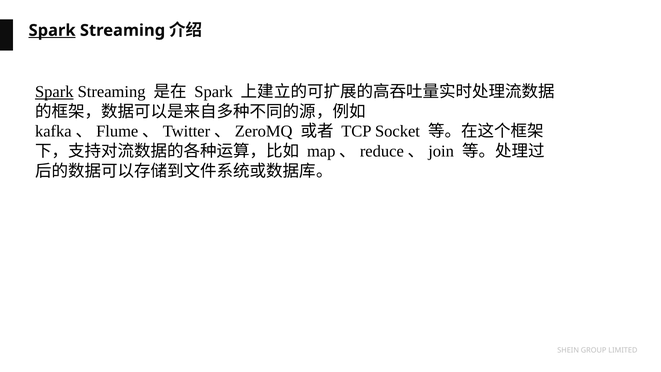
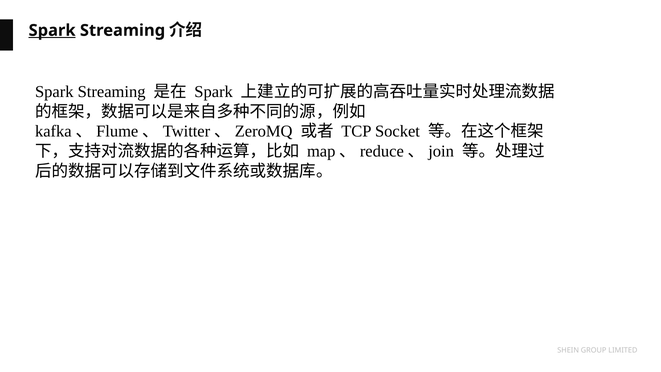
Spark underline: present -> none (54, 92)
